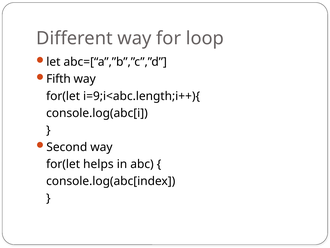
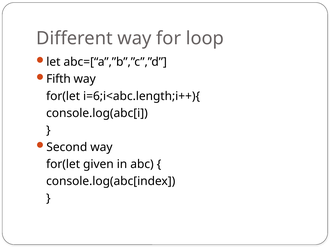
i=9;i<abc.length;i++){: i=9;i<abc.length;i++){ -> i=6;i<abc.length;i++){ (142, 96)
helps: helps -> given (98, 164)
